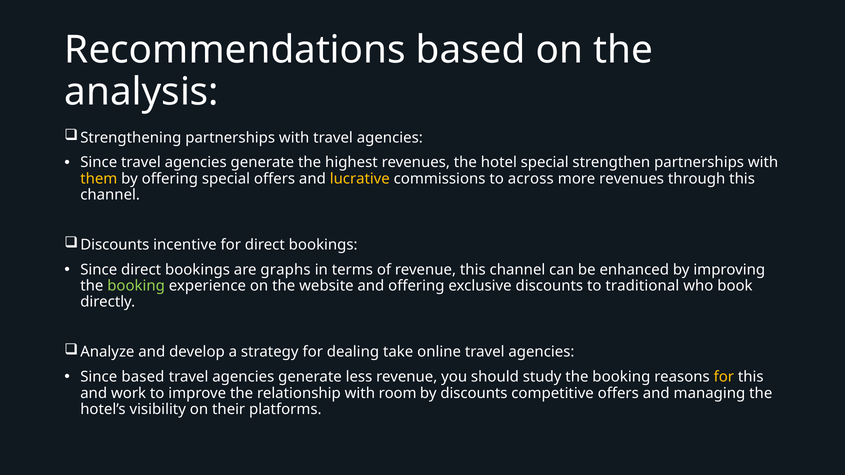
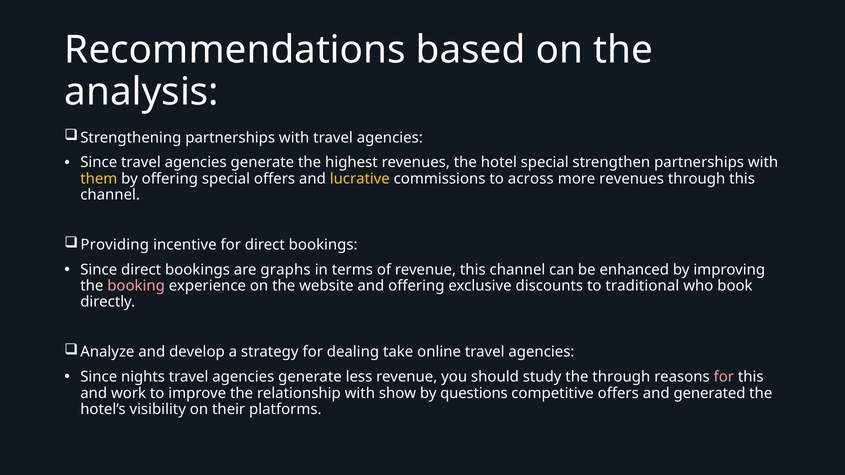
Discounts: Discounts -> Providing (115, 245)
booking colour: light green -> pink (136, 286)
Since based: based -> nights (143, 377)
study the booking: booking -> through (621, 377)
for colour: yellow -> pink (724, 377)
room: room -> show (398, 393)
by discounts: discounts -> questions (474, 393)
managing: managing -> generated (710, 393)
